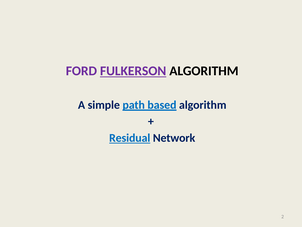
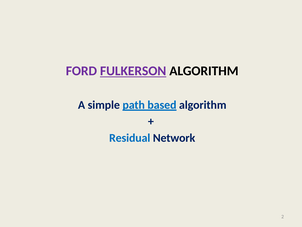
Residual underline: present -> none (130, 138)
